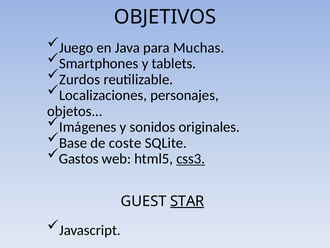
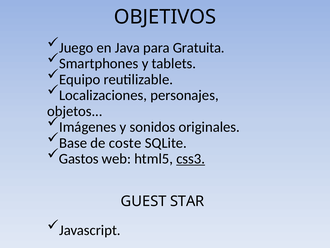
Muchas: Muchas -> Gratuita (199, 48)
Zurdos: Zurdos -> Equipo (80, 79)
STAR underline: present -> none (187, 201)
